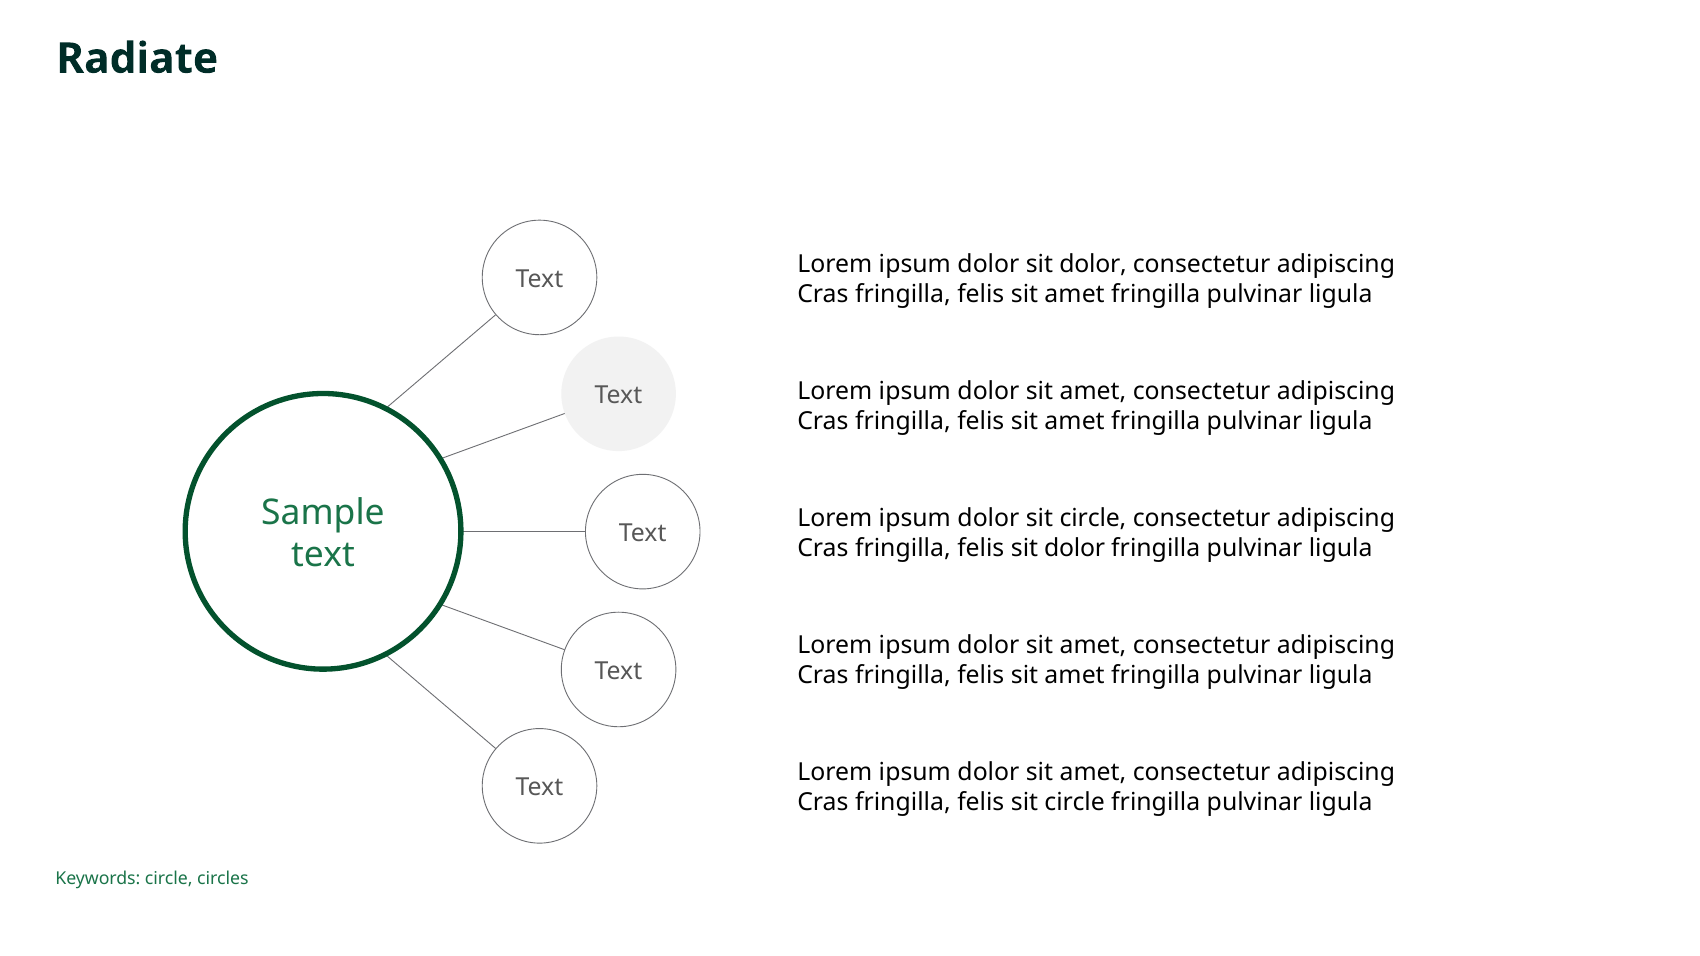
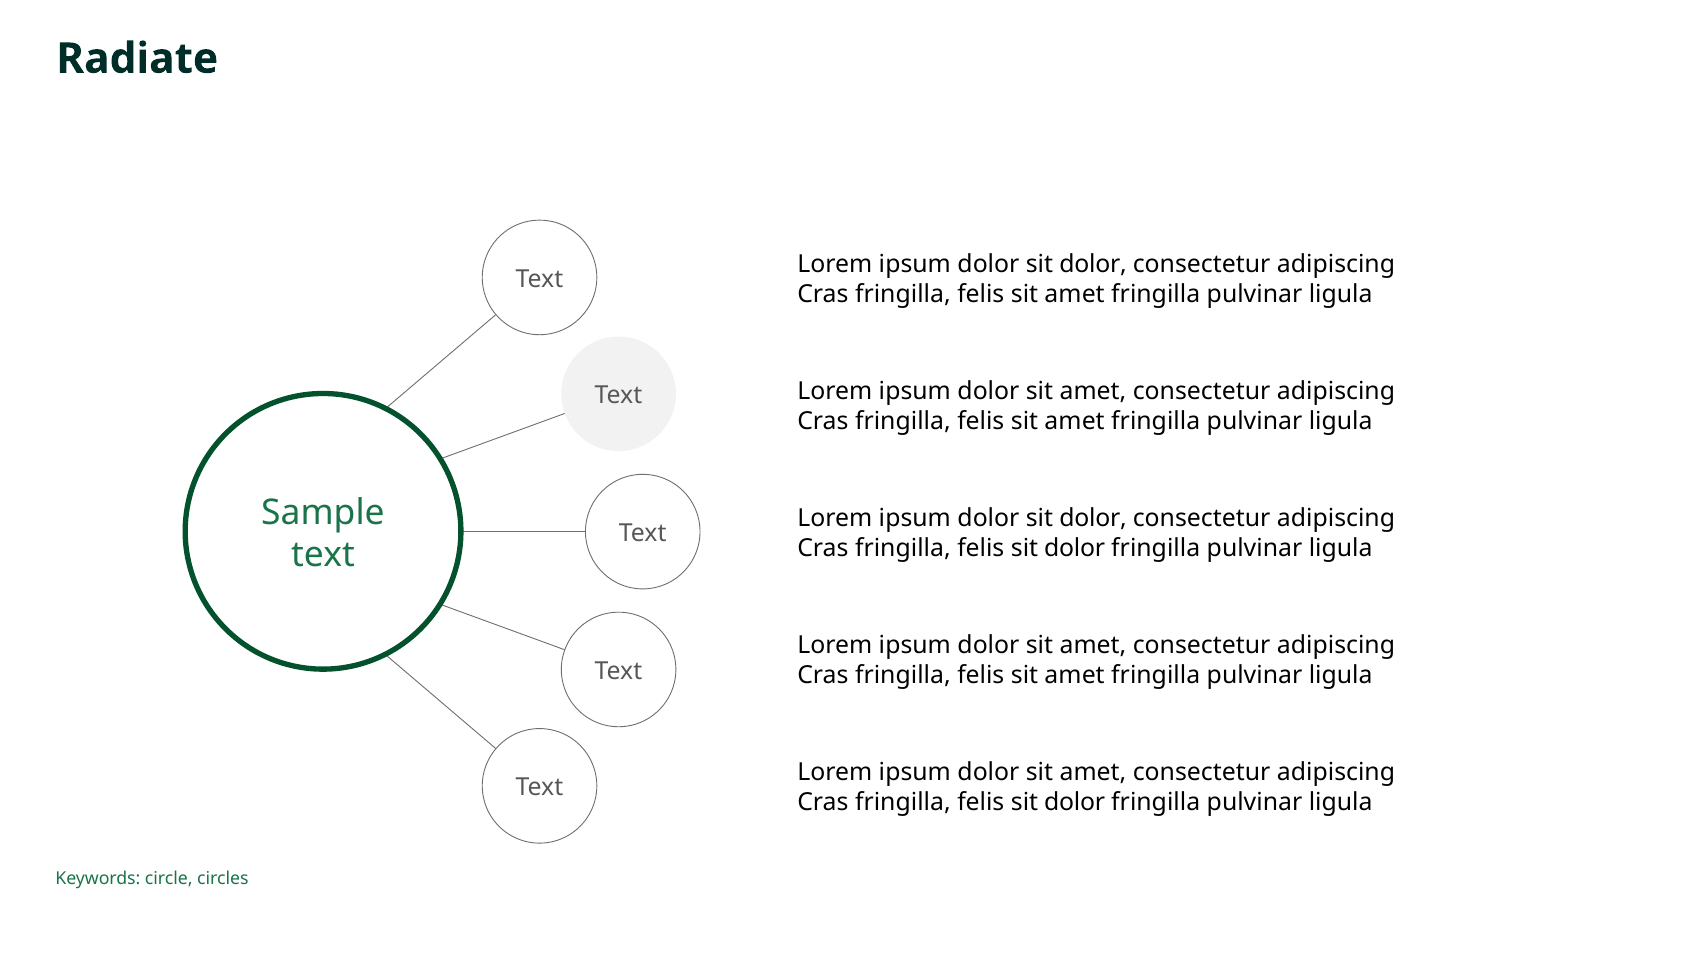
circle: circle -> dolor (1093, 519)
circle: circle -> dolor (1075, 803)
